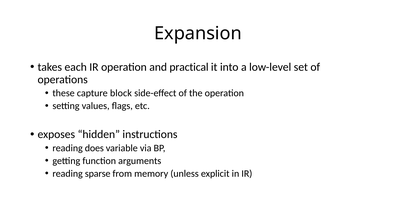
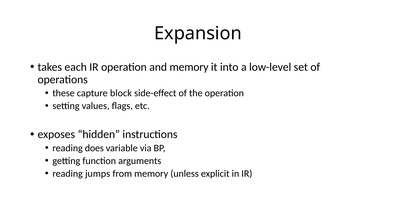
and practical: practical -> memory (189, 67)
sparse: sparse -> jumps (98, 173)
